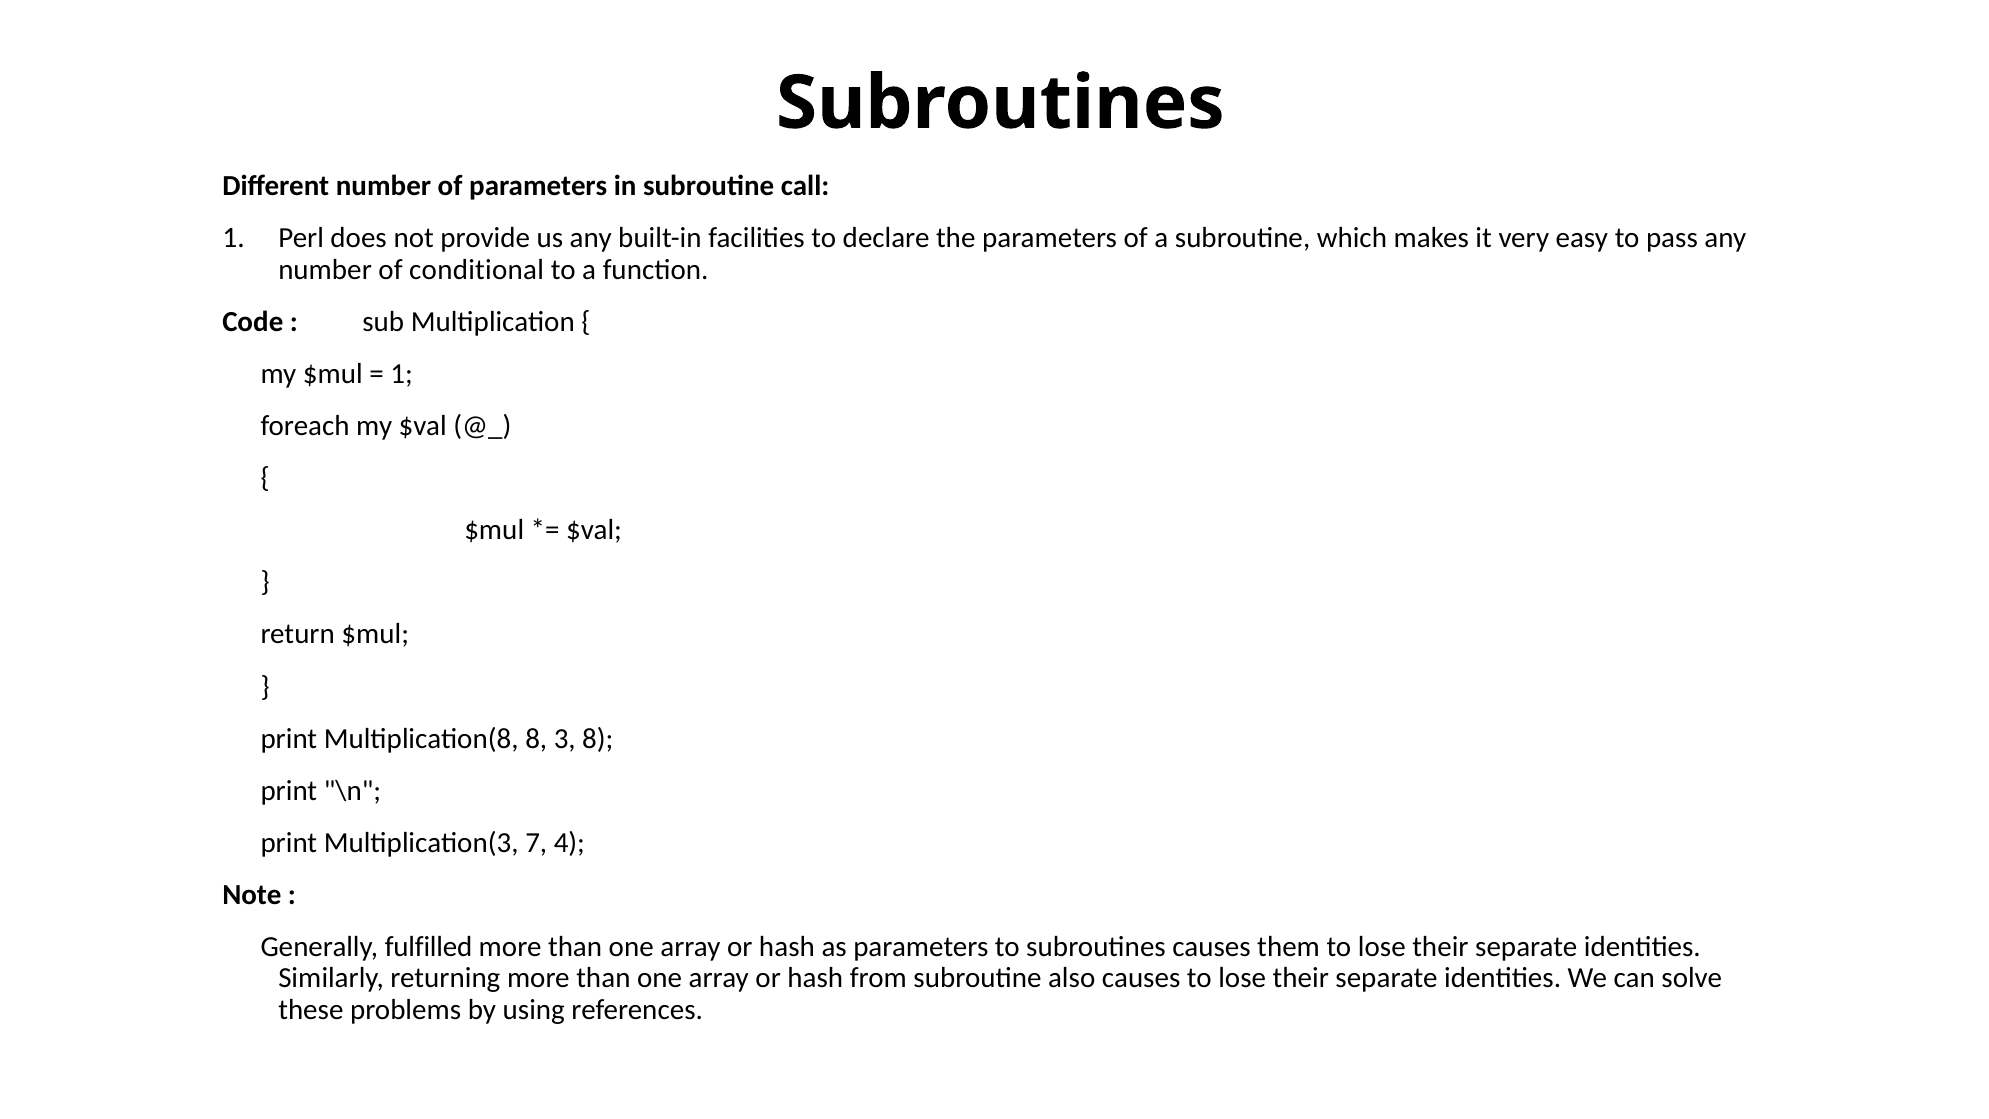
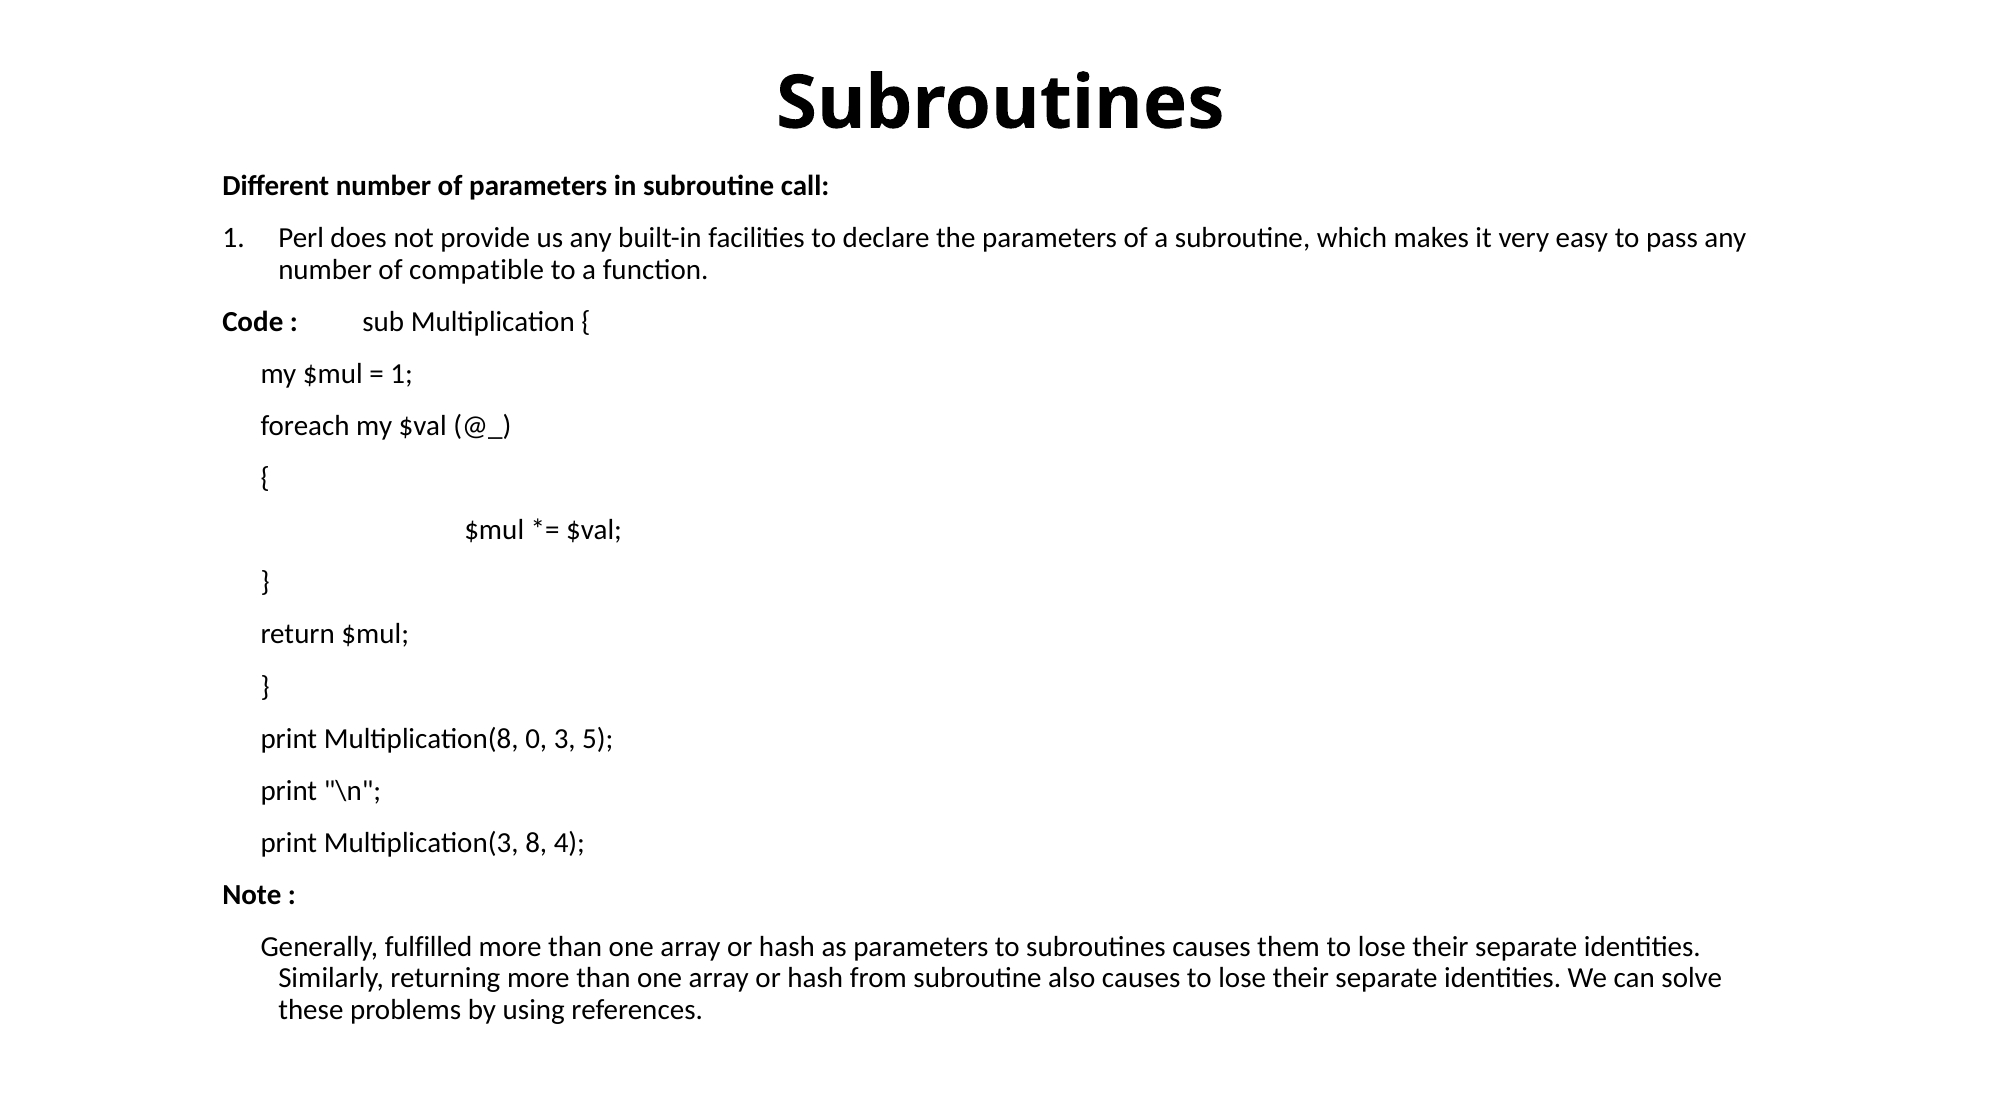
conditional: conditional -> compatible (477, 270)
Multiplication(8 8: 8 -> 0 (536, 738)
3 8: 8 -> 5 (598, 738)
7: 7 -> 8 (536, 843)
